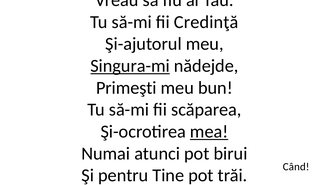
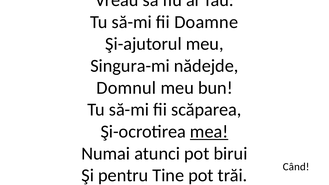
fii Credinţă: Credinţă -> Doamne (206, 22)
Singura-mi underline: present -> none (130, 66)
Primeşti: Primeşti -> Domnul (126, 88)
